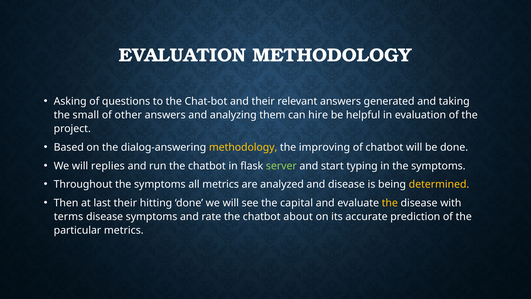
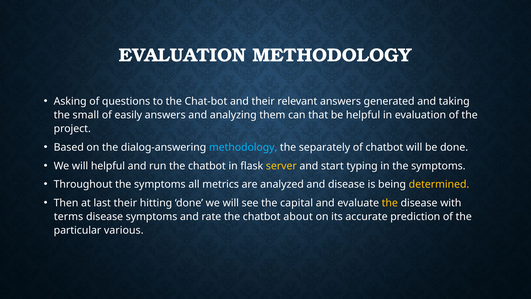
other: other -> easily (128, 115)
hire: hire -> that (318, 115)
methodology colour: yellow -> light blue (243, 147)
improving: improving -> separately (325, 147)
will replies: replies -> helpful (108, 166)
server colour: light green -> yellow (281, 166)
particular metrics: metrics -> various (124, 230)
